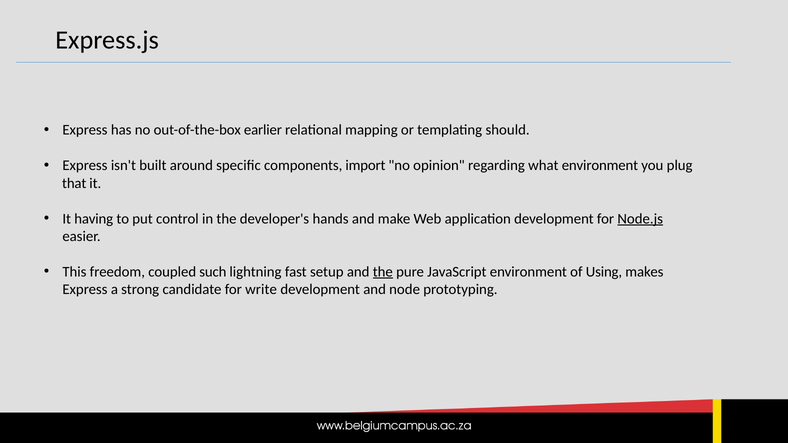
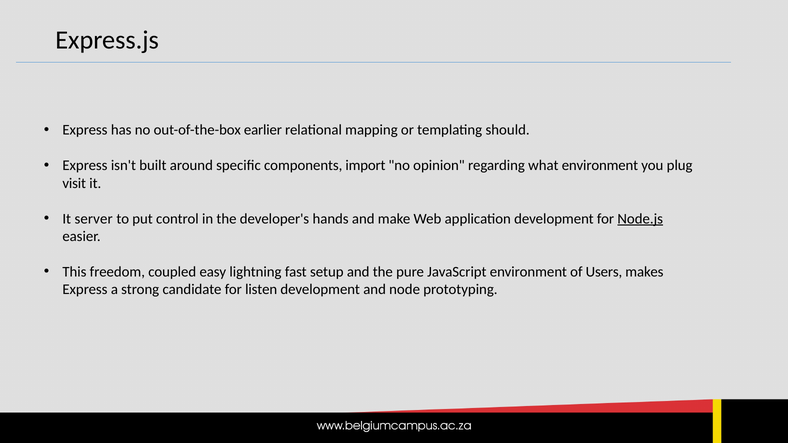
that: that -> visit (74, 183)
having: having -> server (94, 219)
such: such -> easy (213, 272)
the underline: present -> none (383, 272)
Using: Using -> Users (604, 272)
write: write -> listen (261, 290)
